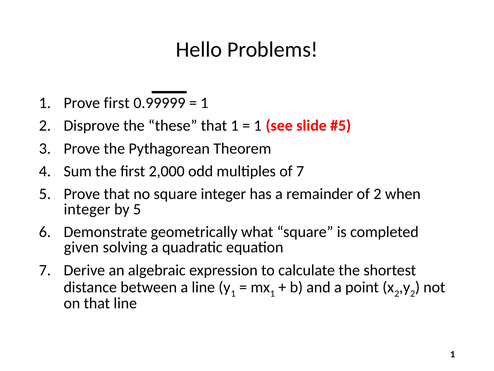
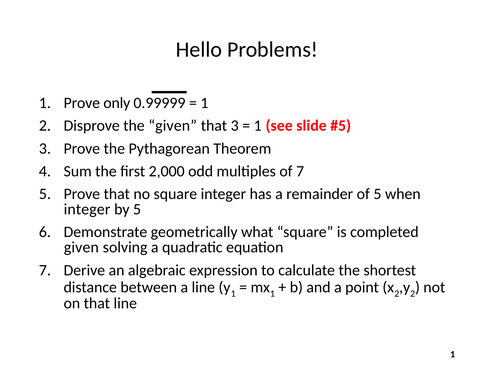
Prove first: first -> only (117, 103)
the these: these -> given (173, 126)
that 1: 1 -> 3 (235, 126)
of 2: 2 -> 5 (377, 194)
